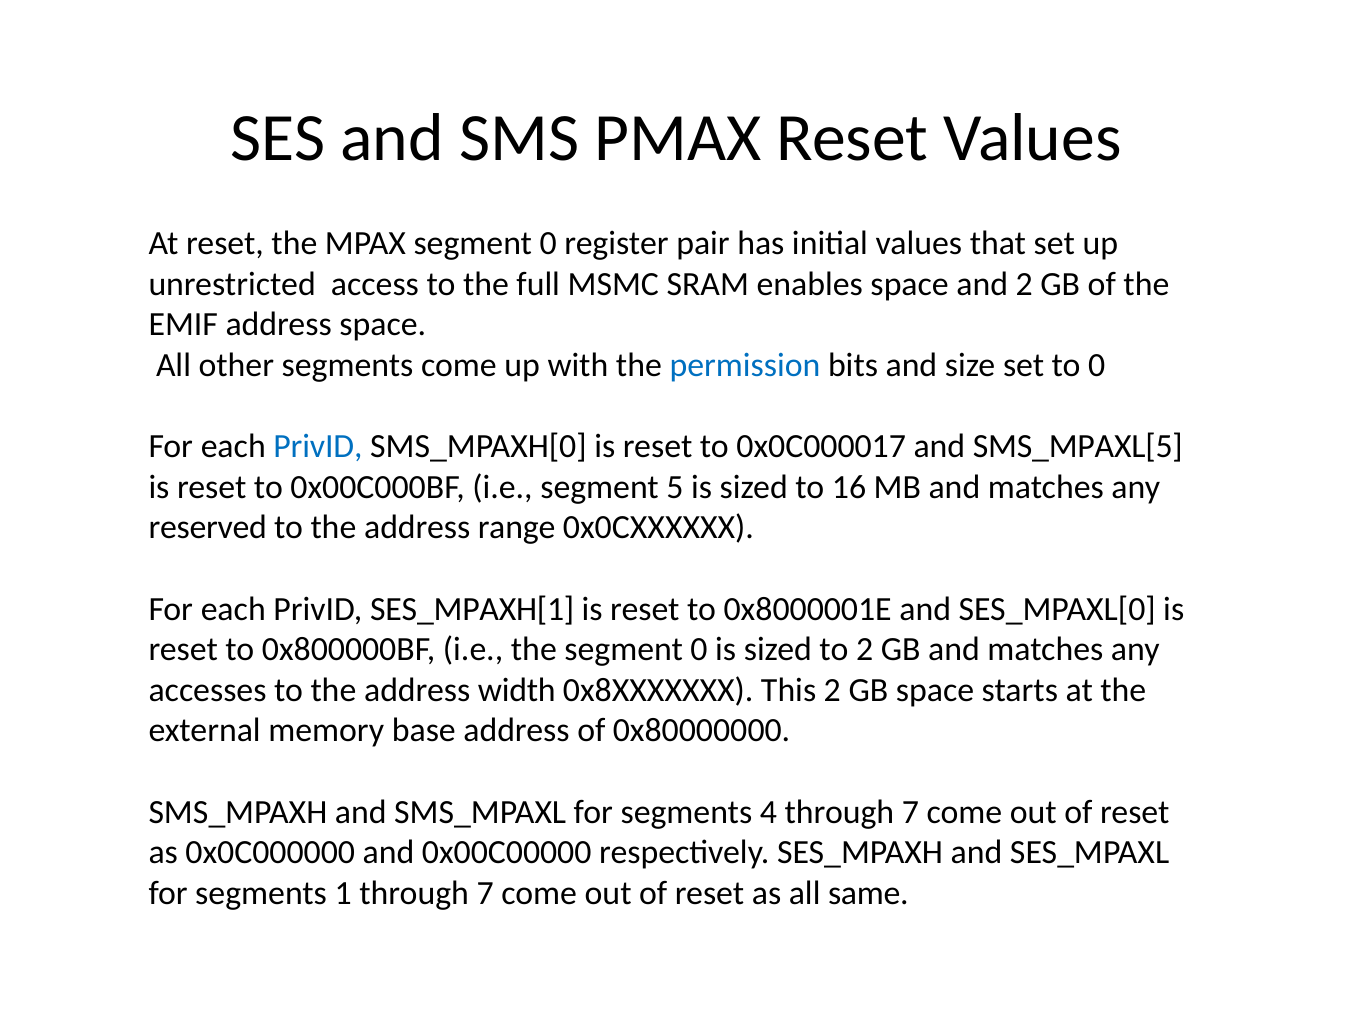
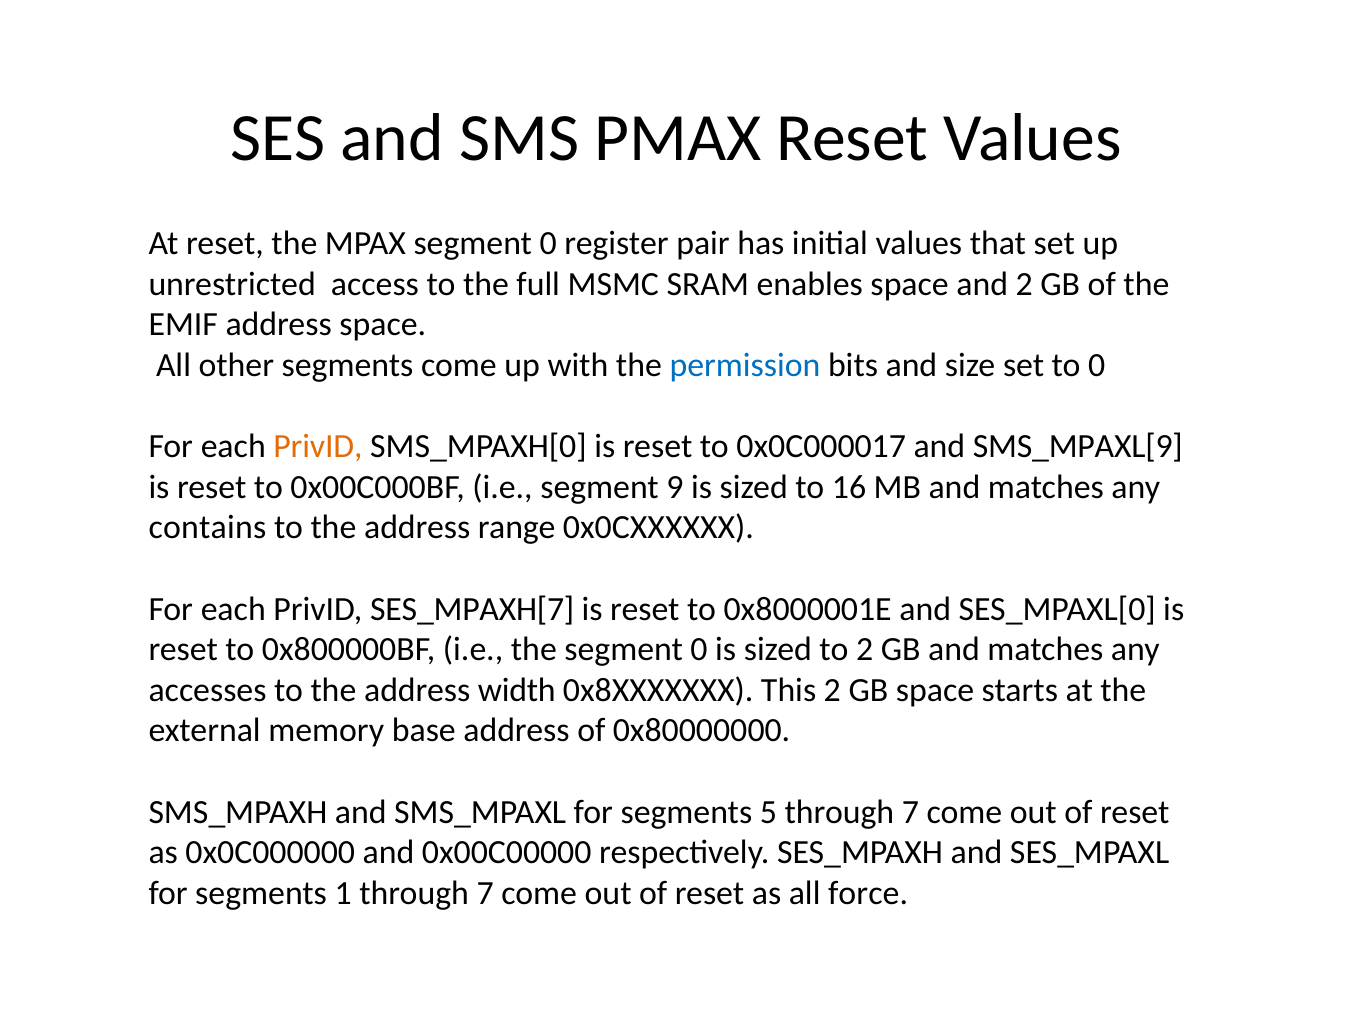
PrivID colour: blue -> orange (318, 446)
SMS_MPAXL[5: SMS_MPAXL[5 -> SMS_MPAXL[9 (1078, 446)
5: 5 -> 9 (675, 487)
reserved: reserved -> contains (207, 528)
SES_MPAXH[1: SES_MPAXH[1 -> SES_MPAXH[7 (472, 609)
4: 4 -> 5 (768, 812)
same: same -> force (868, 893)
